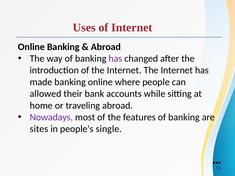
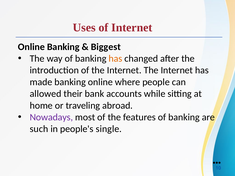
Abroad: Abroad -> Biggest (106, 47)
has colour: purple -> orange (115, 59)
sites: sites -> such (39, 129)
